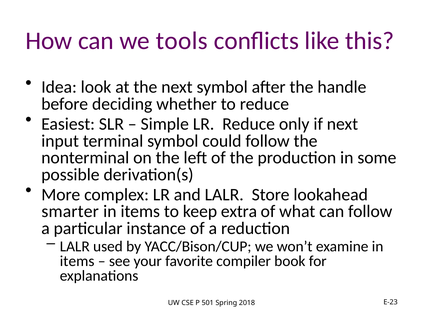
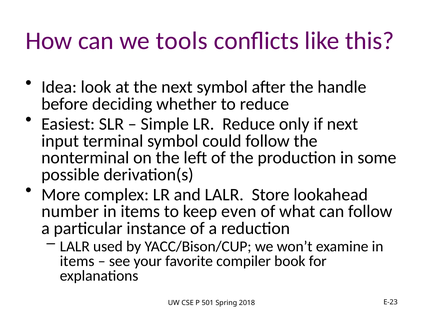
smarter: smarter -> number (70, 212)
extra: extra -> even (239, 212)
